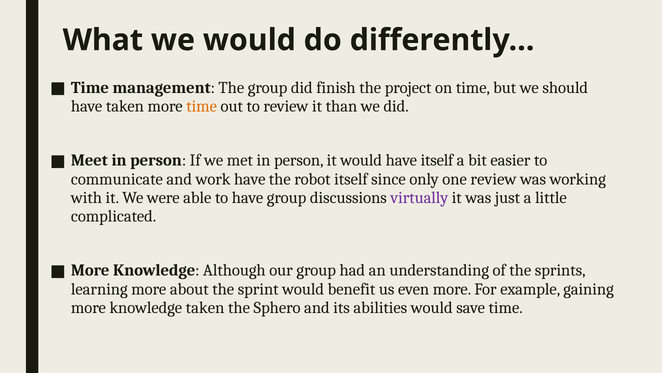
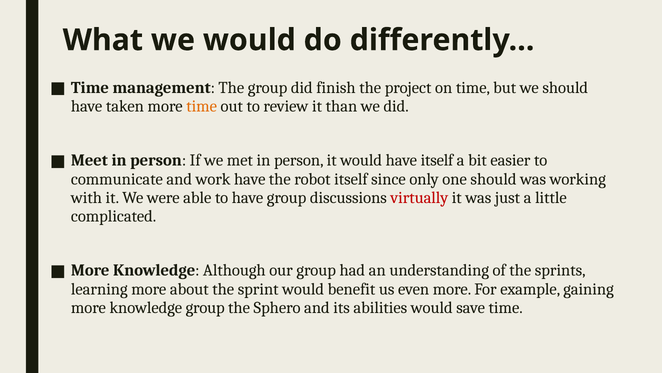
one review: review -> should (494, 179)
virtually colour: purple -> red (419, 197)
knowledge taken: taken -> group (205, 307)
